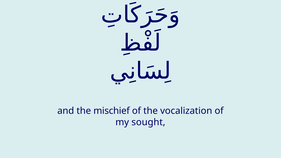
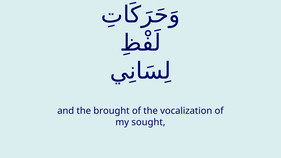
mischief: mischief -> brought (111, 111)
